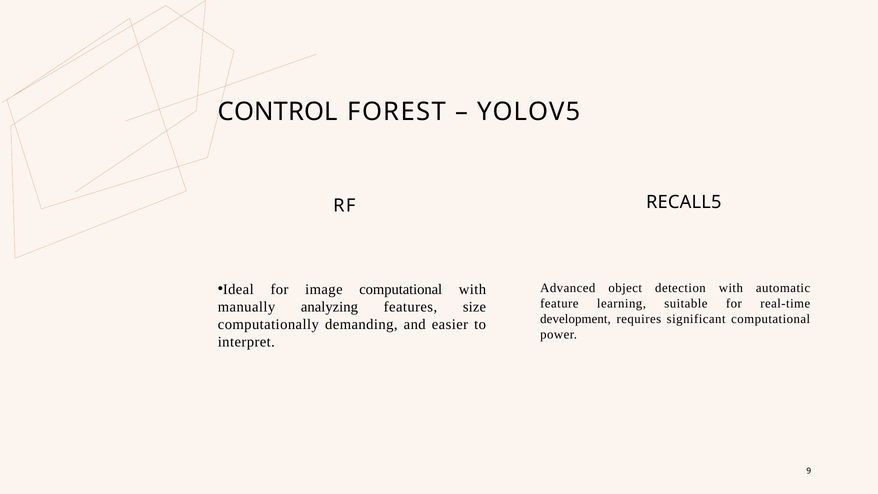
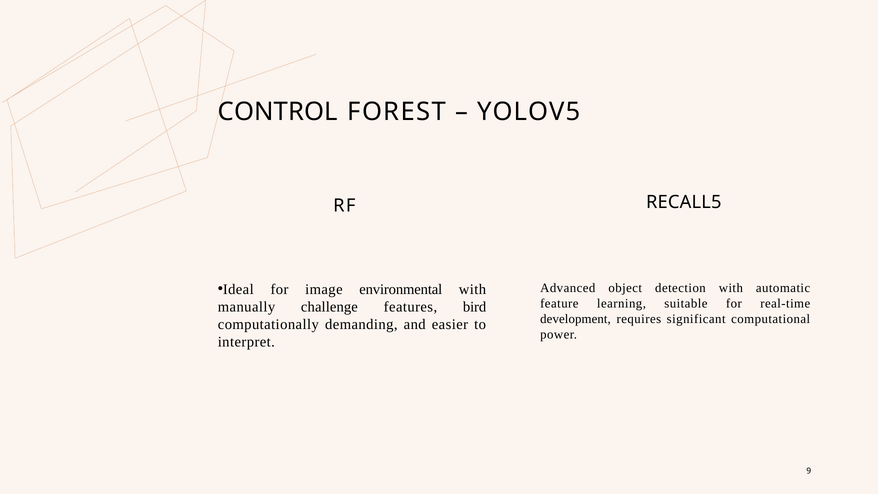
image computational: computational -> environmental (401, 289)
analyzing: analyzing -> challenge (329, 307)
size: size -> bird (475, 307)
